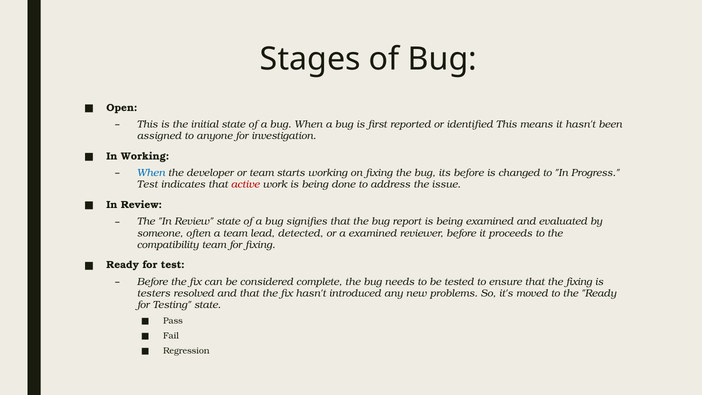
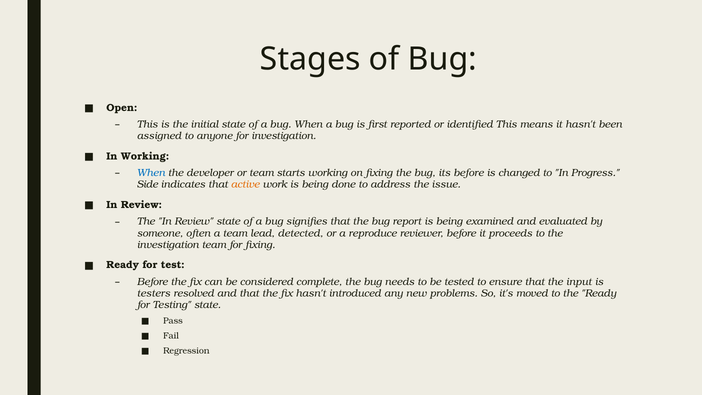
Test: Test -> Side (147, 184)
active colour: red -> orange (245, 184)
a examined: examined -> reproduce (373, 233)
compatibility: compatibility -> investigation (168, 245)
the fixing: fixing -> input (579, 282)
